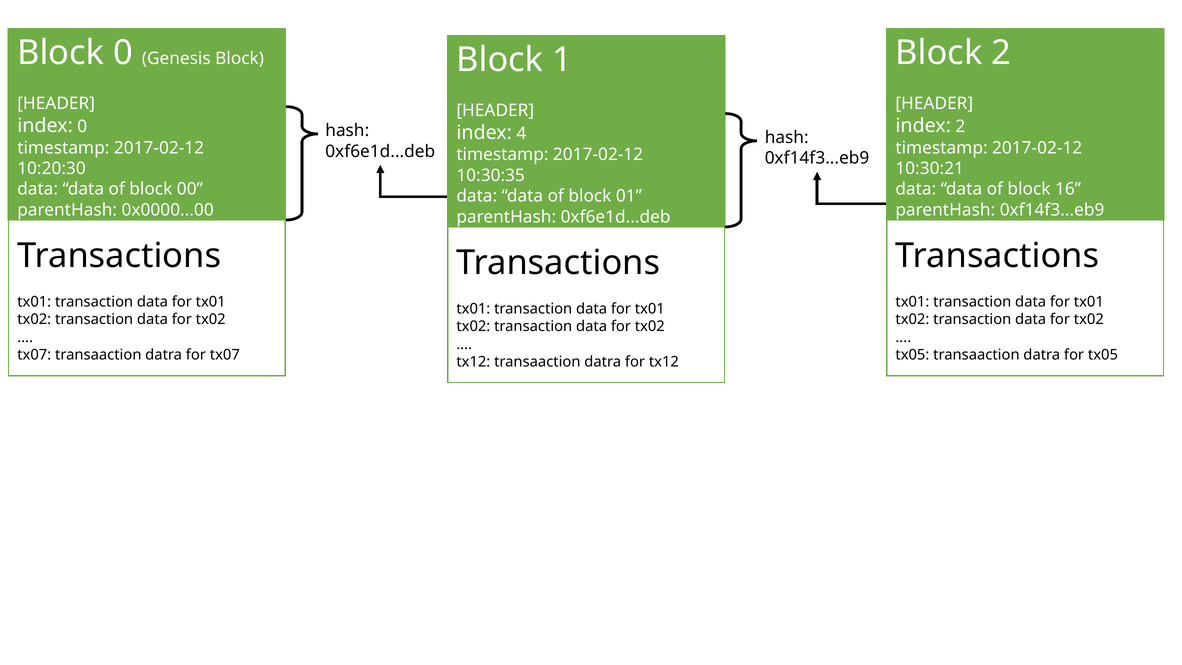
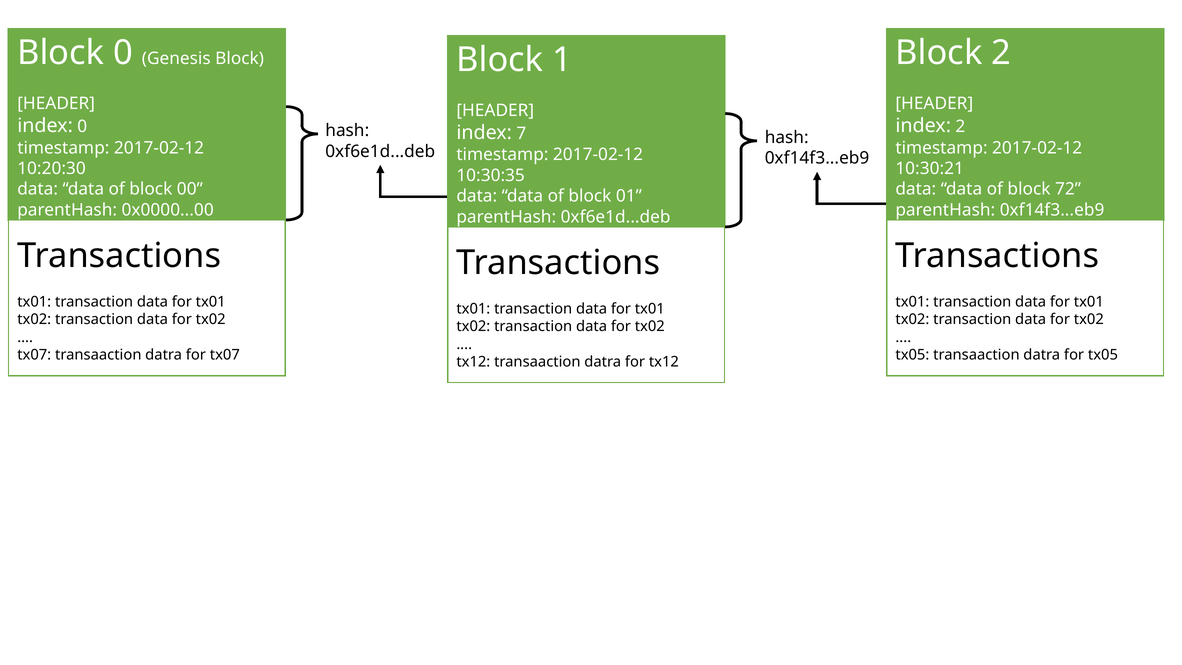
4: 4 -> 7 (521, 134)
16: 16 -> 72 (1068, 189)
